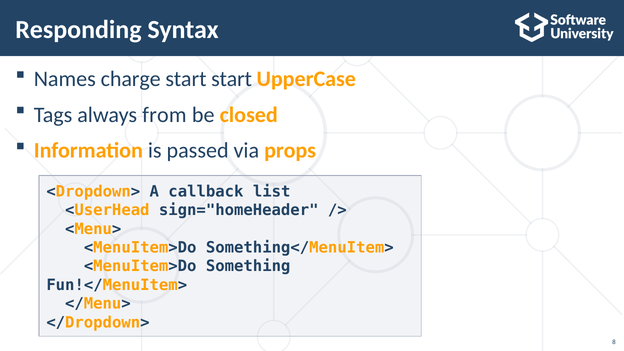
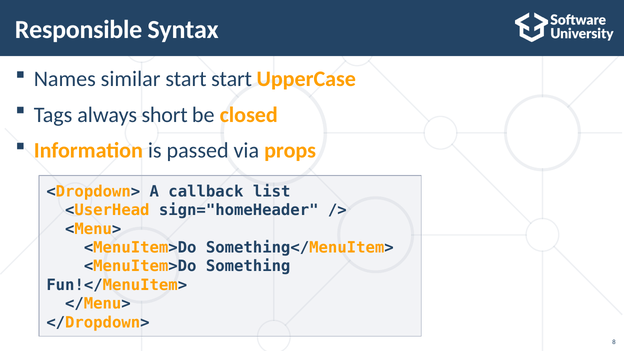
Responding: Responding -> Responsible (79, 30)
charge: charge -> similar (131, 79)
from: from -> short (165, 115)
